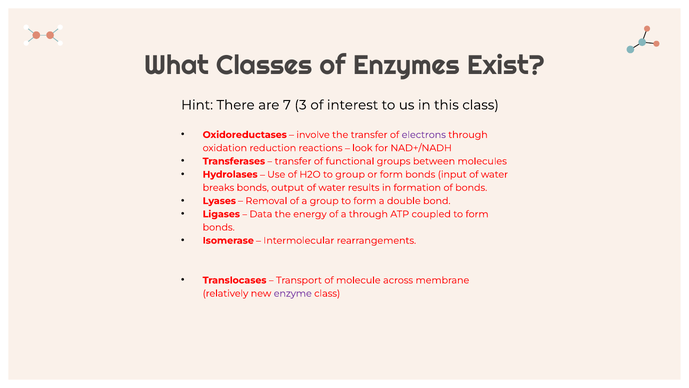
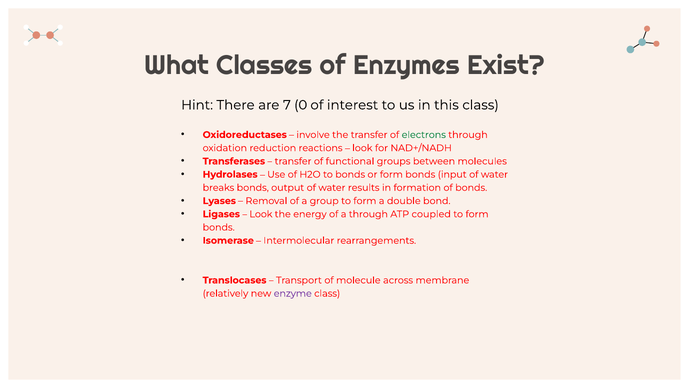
3: 3 -> 0 (301, 105)
electrons colour: purple -> green (424, 135)
to group: group -> bonds (350, 174)
Data: Data -> Look (261, 214)
